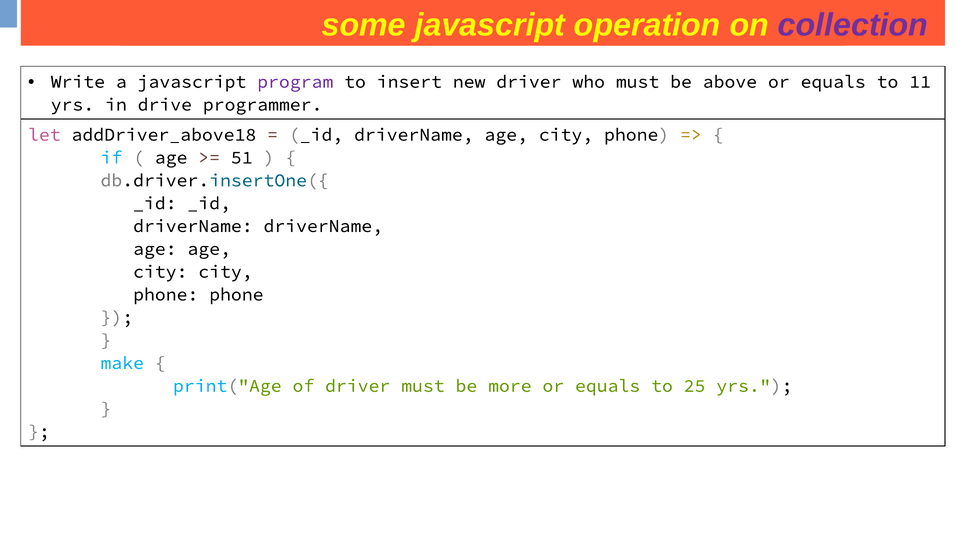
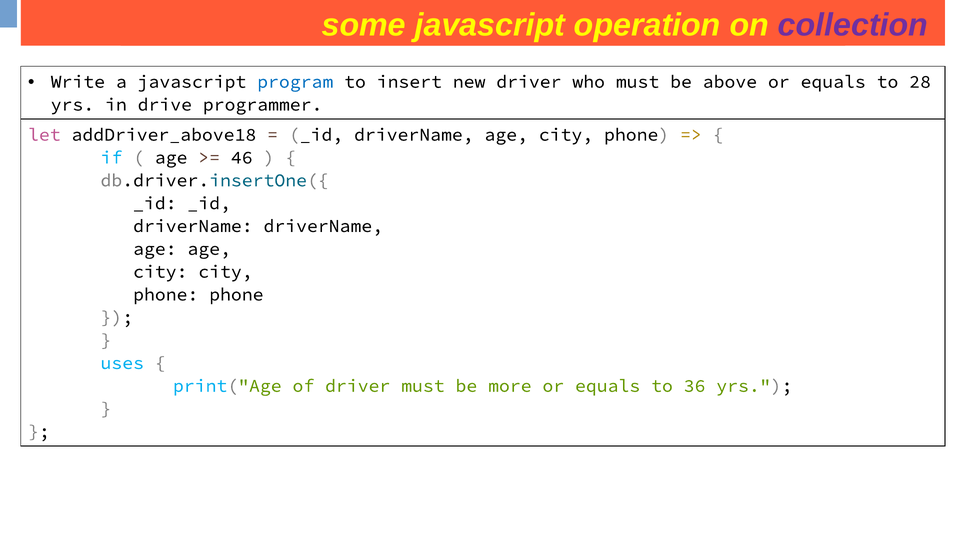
program colour: purple -> blue (295, 82)
11: 11 -> 28 (920, 82)
51: 51 -> 46 (242, 158)
make: make -> uses (122, 363)
25: 25 -> 36 (695, 386)
